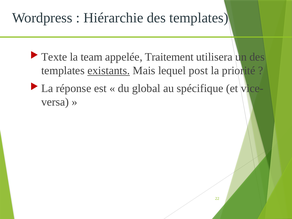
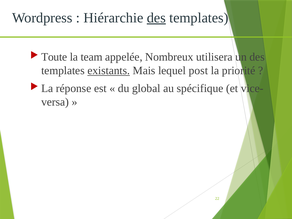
des underline: none -> present (156, 18)
Texte: Texte -> Toute (54, 57)
Traitement: Traitement -> Nombreux (169, 57)
